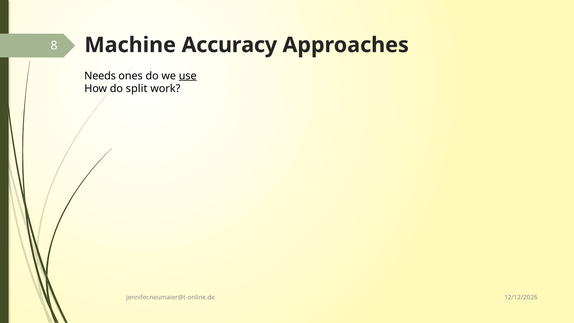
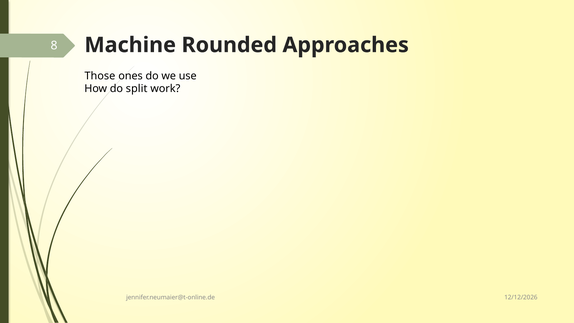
Accuracy: Accuracy -> Rounded (229, 45)
Needs: Needs -> Those (100, 76)
use underline: present -> none (188, 76)
